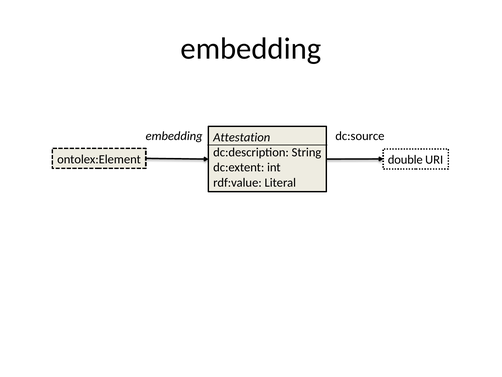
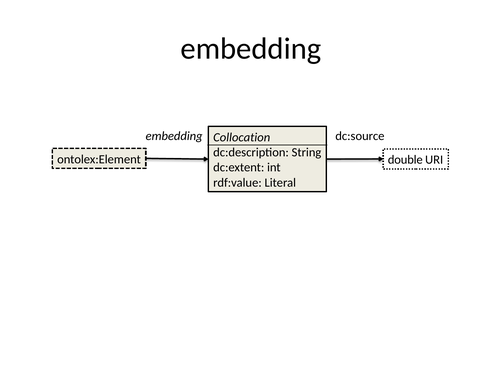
Attestation: Attestation -> Collocation (242, 137)
